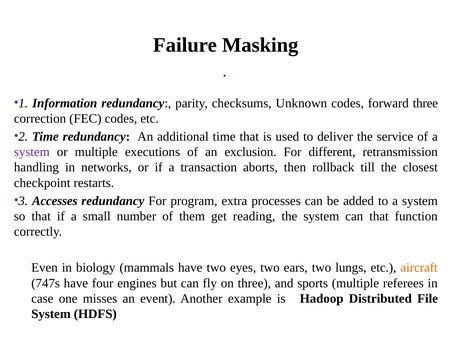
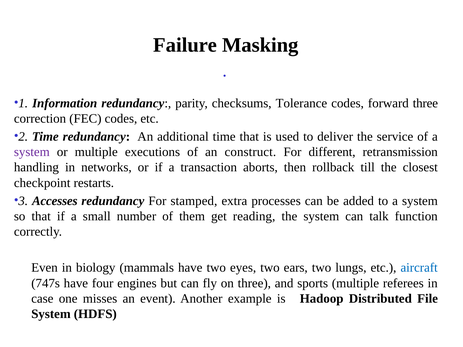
Unknown: Unknown -> Tolerance (301, 103)
exclusion: exclusion -> construct (250, 152)
program: program -> stamped (194, 201)
can that: that -> talk (379, 216)
aircraft colour: orange -> blue (419, 268)
